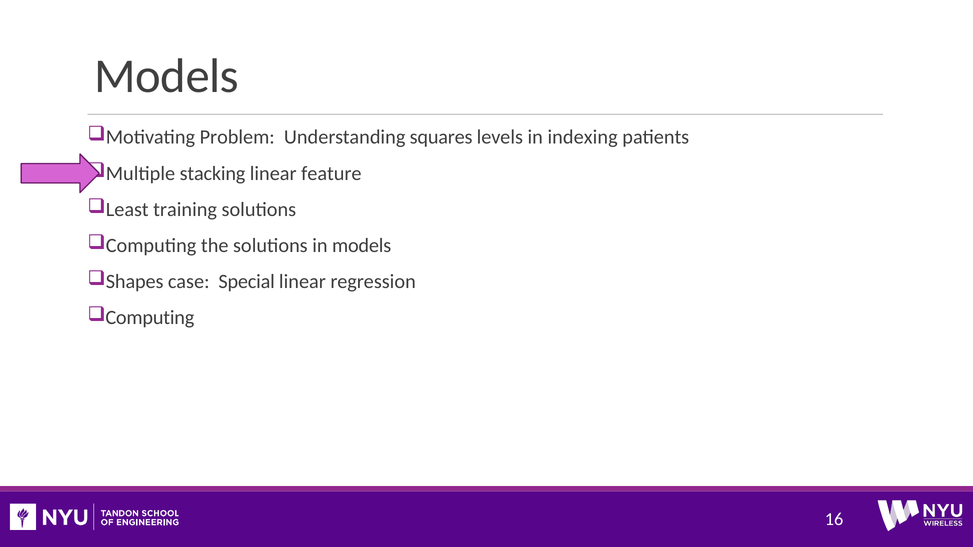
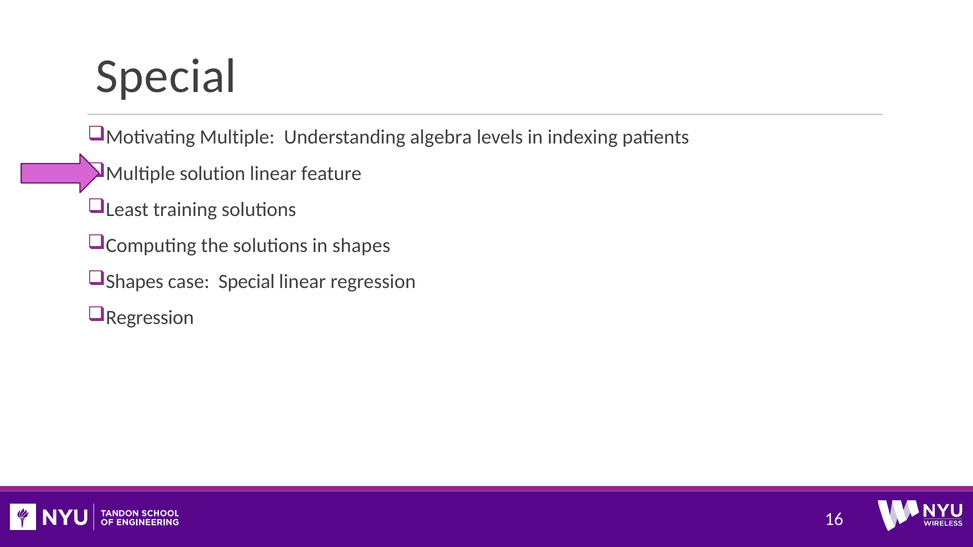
Models: Models -> Special (166, 76)
Motivating Problem: Problem -> Multiple (237, 137)
squares: squares -> algebra (441, 137)
stacking: stacking -> solution (213, 173)
in models: models -> shapes (361, 246)
Computing: Computing -> Regression (150, 318)
